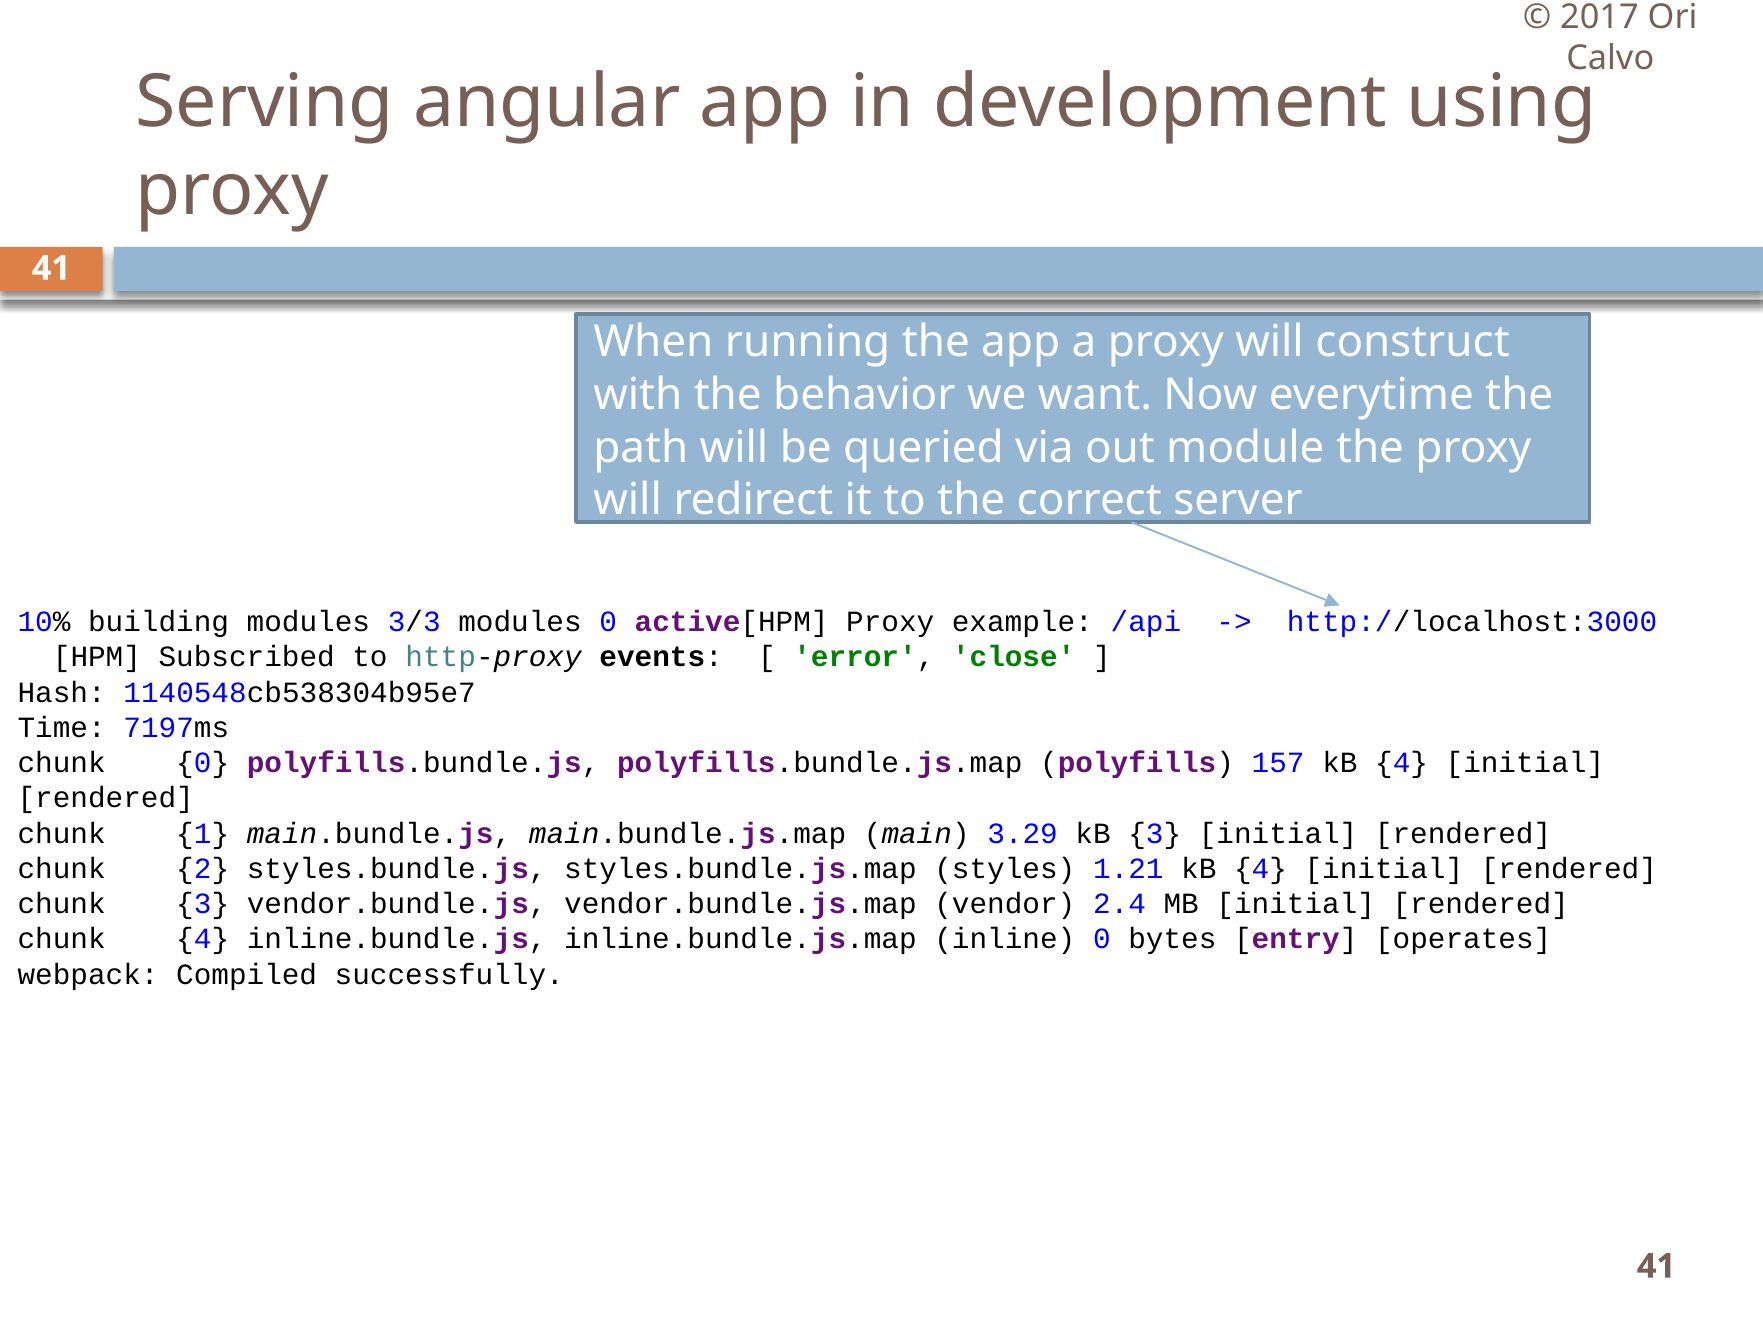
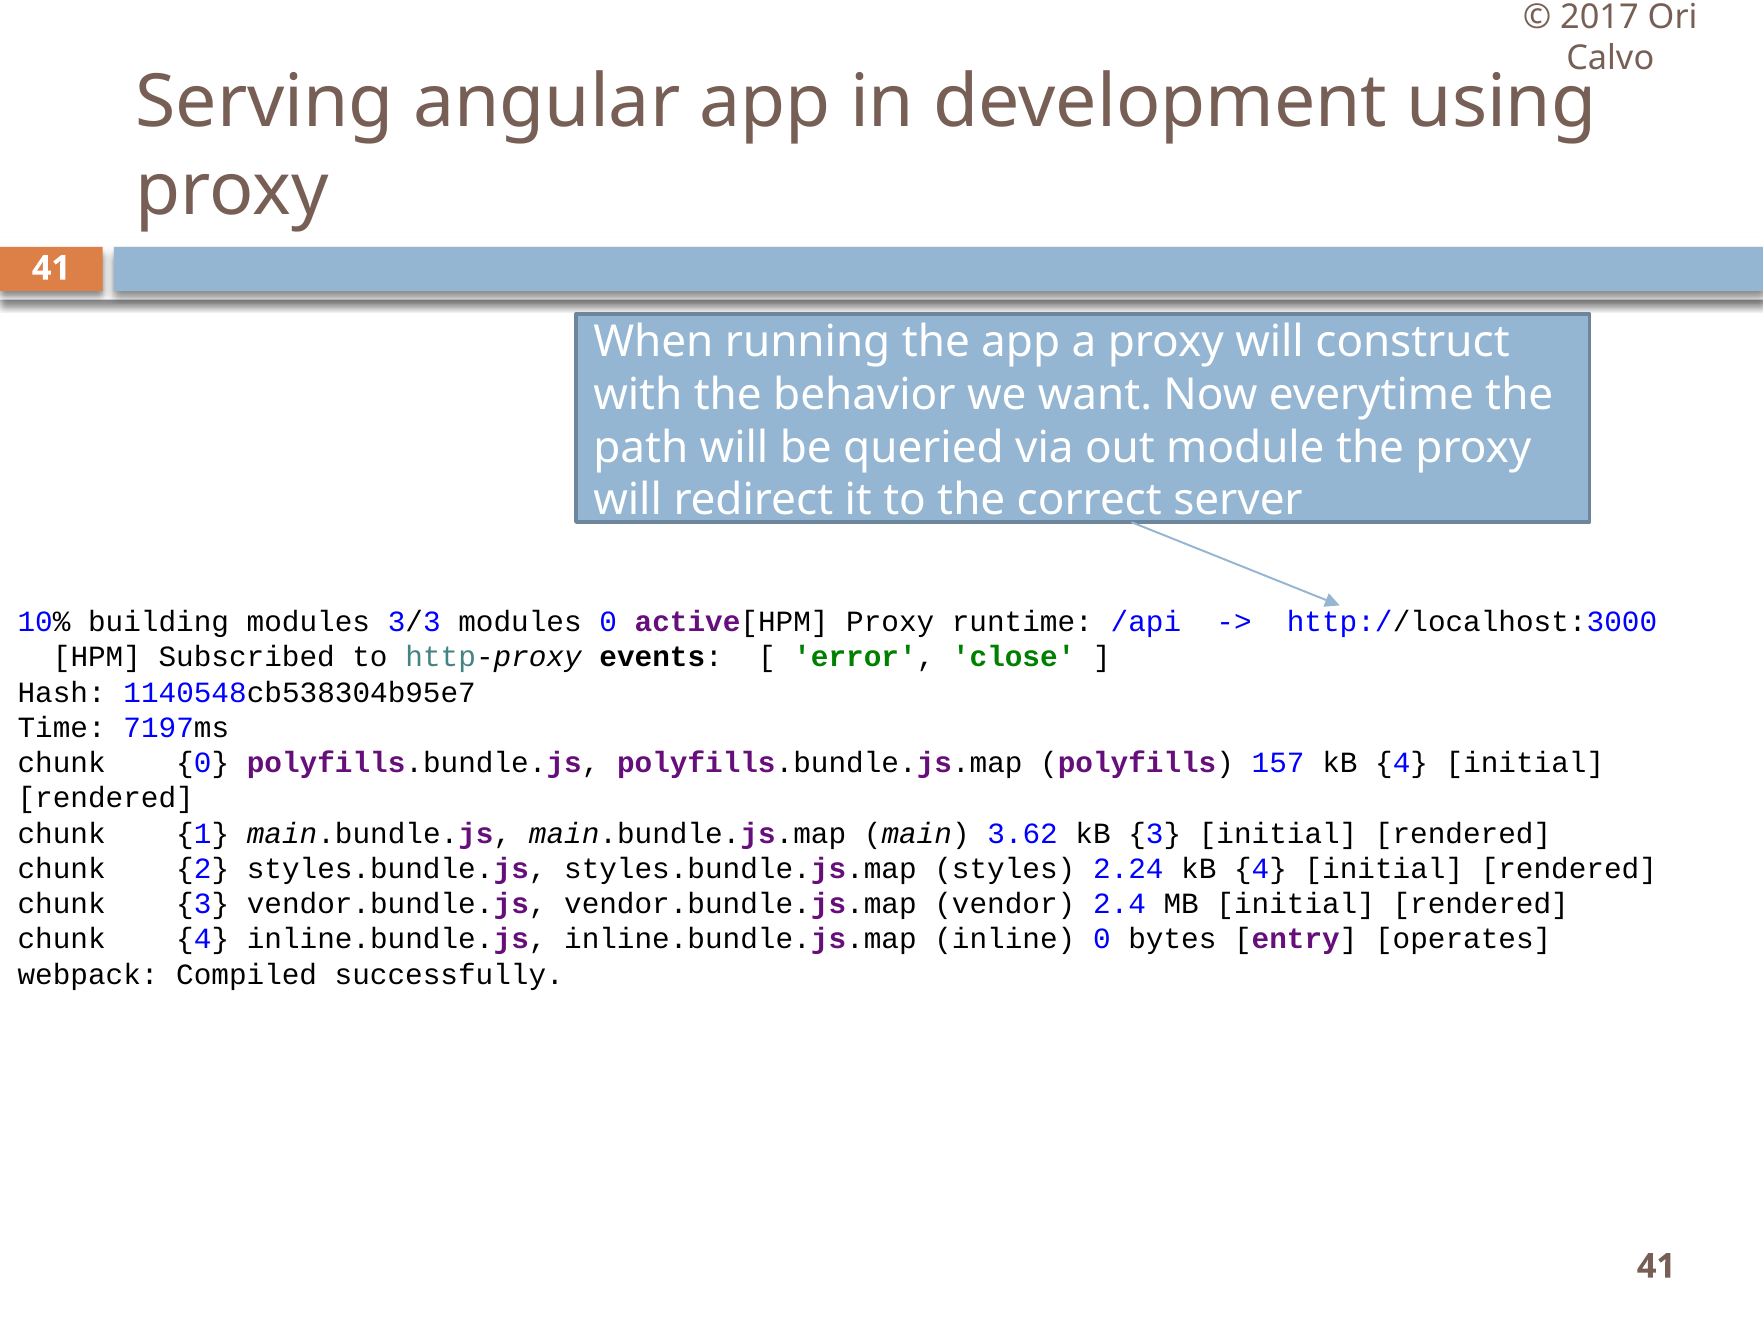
example: example -> runtime (1022, 622)
3.29: 3.29 -> 3.62 (1023, 834)
1.21: 1.21 -> 2.24 (1128, 869)
